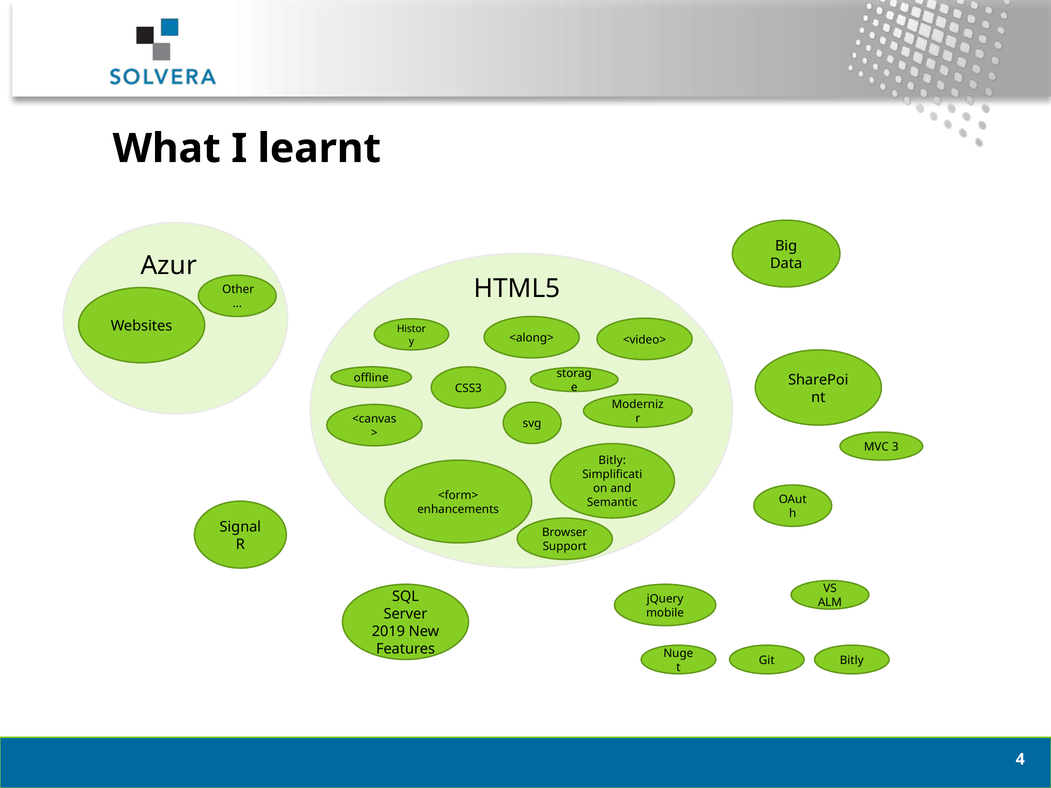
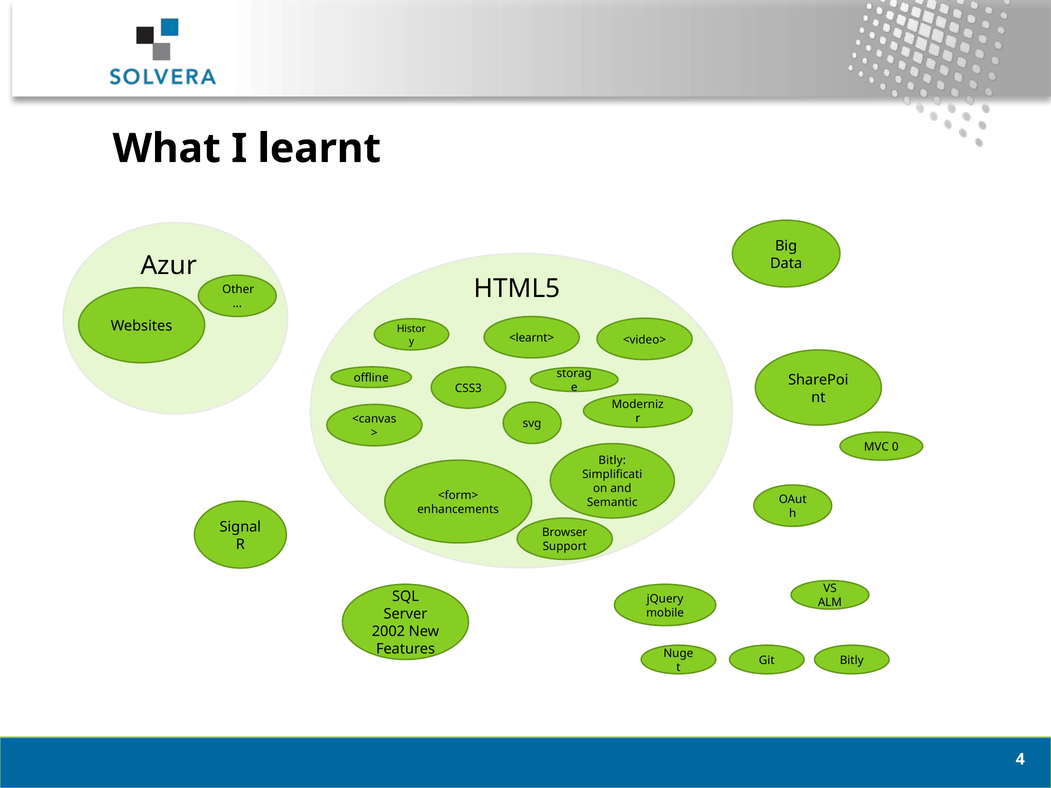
<along>: <along> -> <learnt> (532, 338)
3: 3 -> 0 (895, 447)
2019: 2019 -> 2002 (388, 632)
